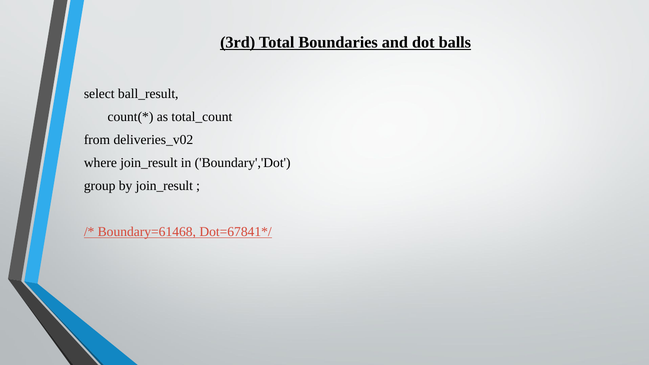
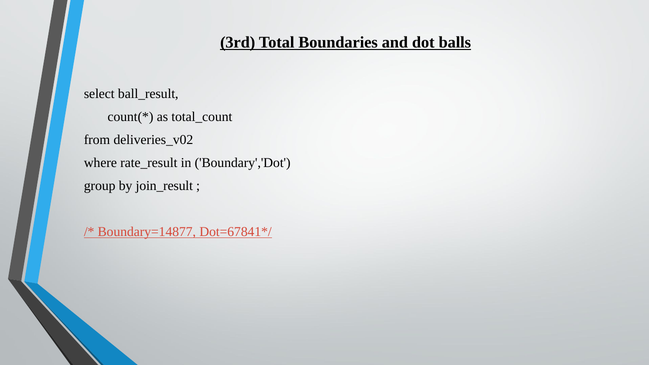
where join_result: join_result -> rate_result (149, 163)
Boundary=61468: Boundary=61468 -> Boundary=14877 (147, 232)
